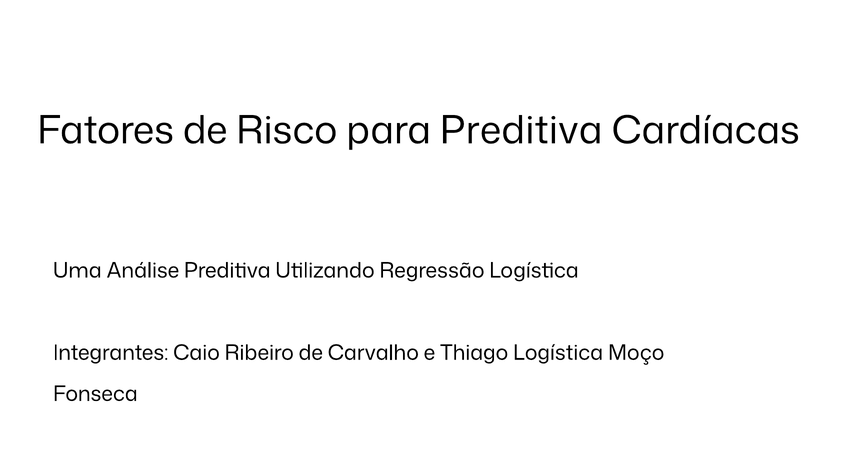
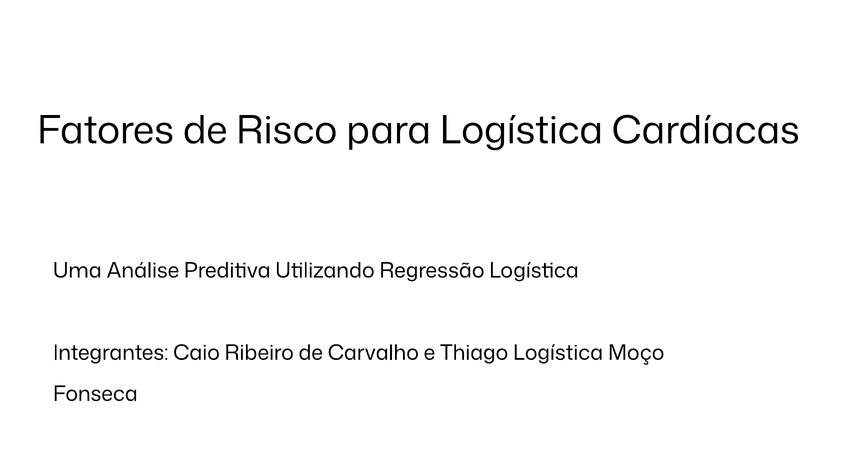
para Preditiva: Preditiva -> Logística (521, 131)
